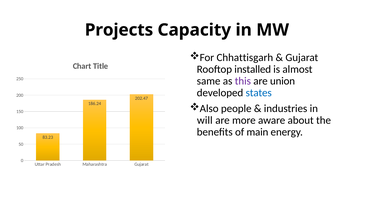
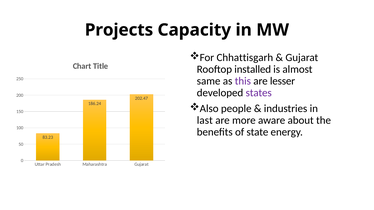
union: union -> lesser (283, 81)
states colour: blue -> purple (259, 93)
will: will -> last (205, 120)
main: main -> state (257, 132)
